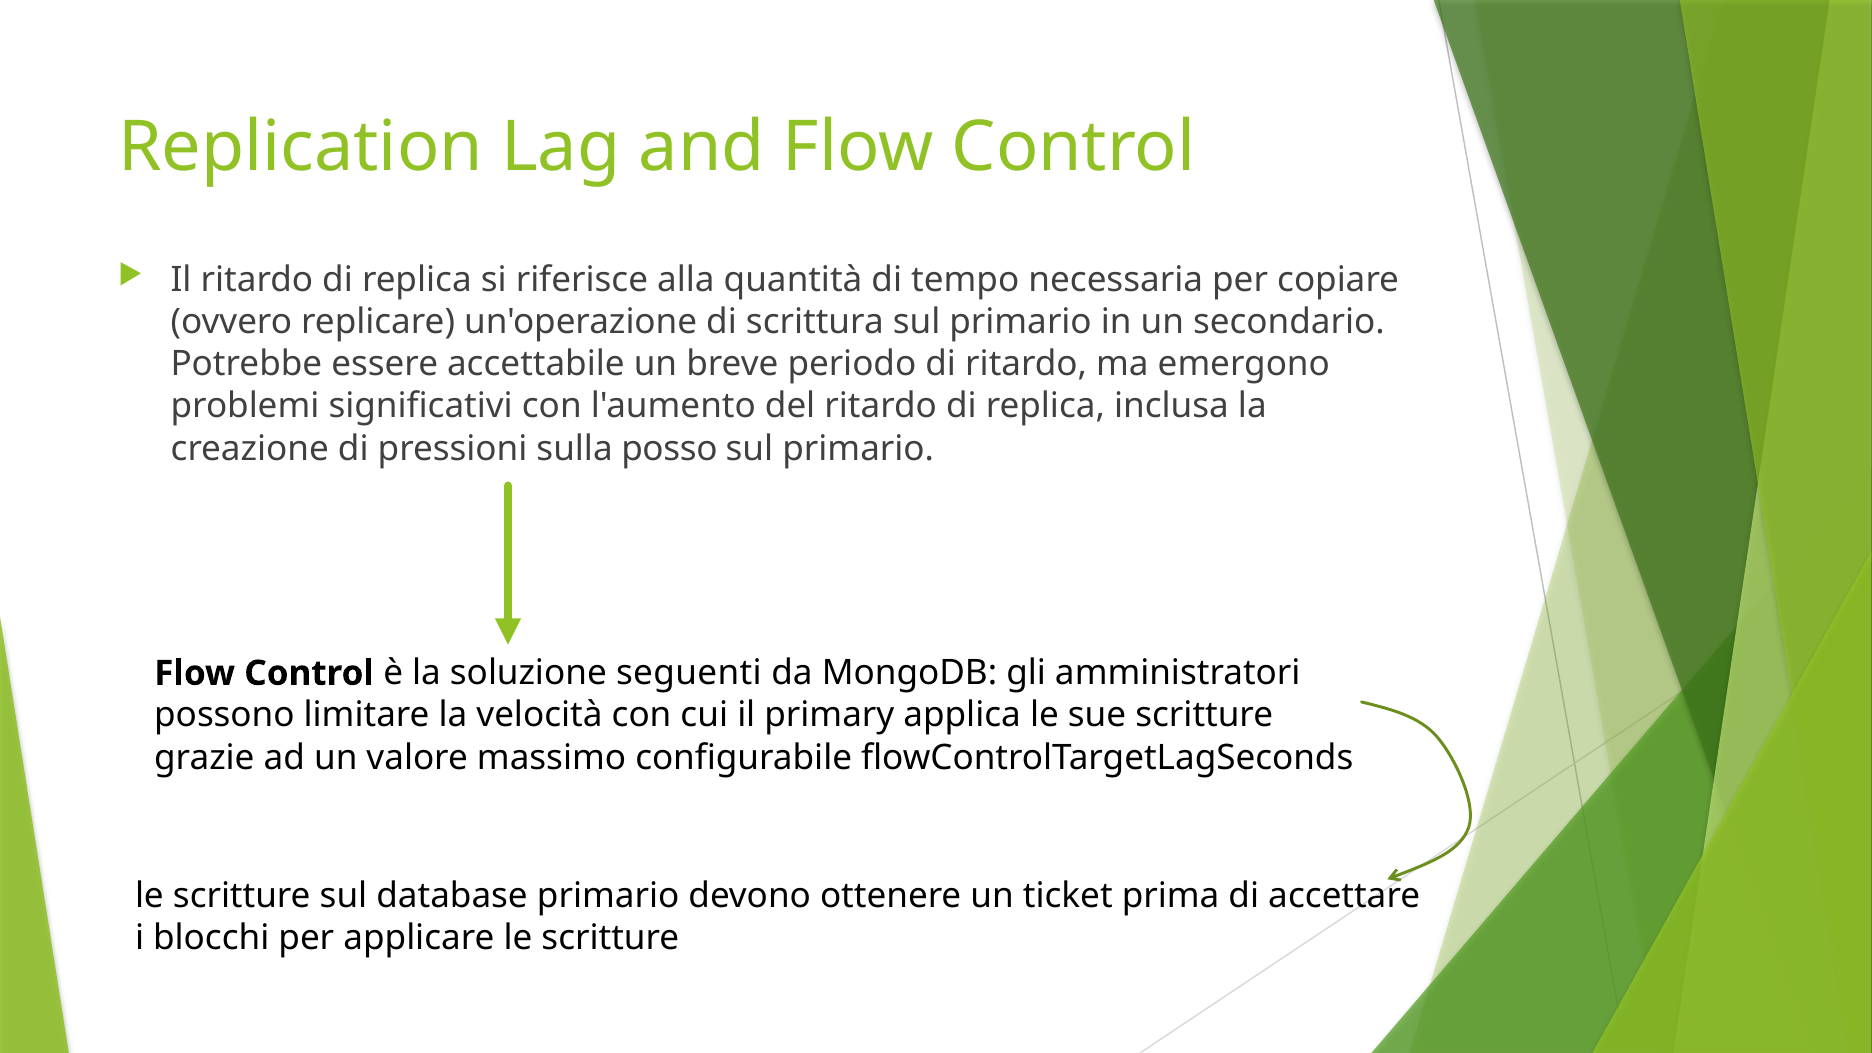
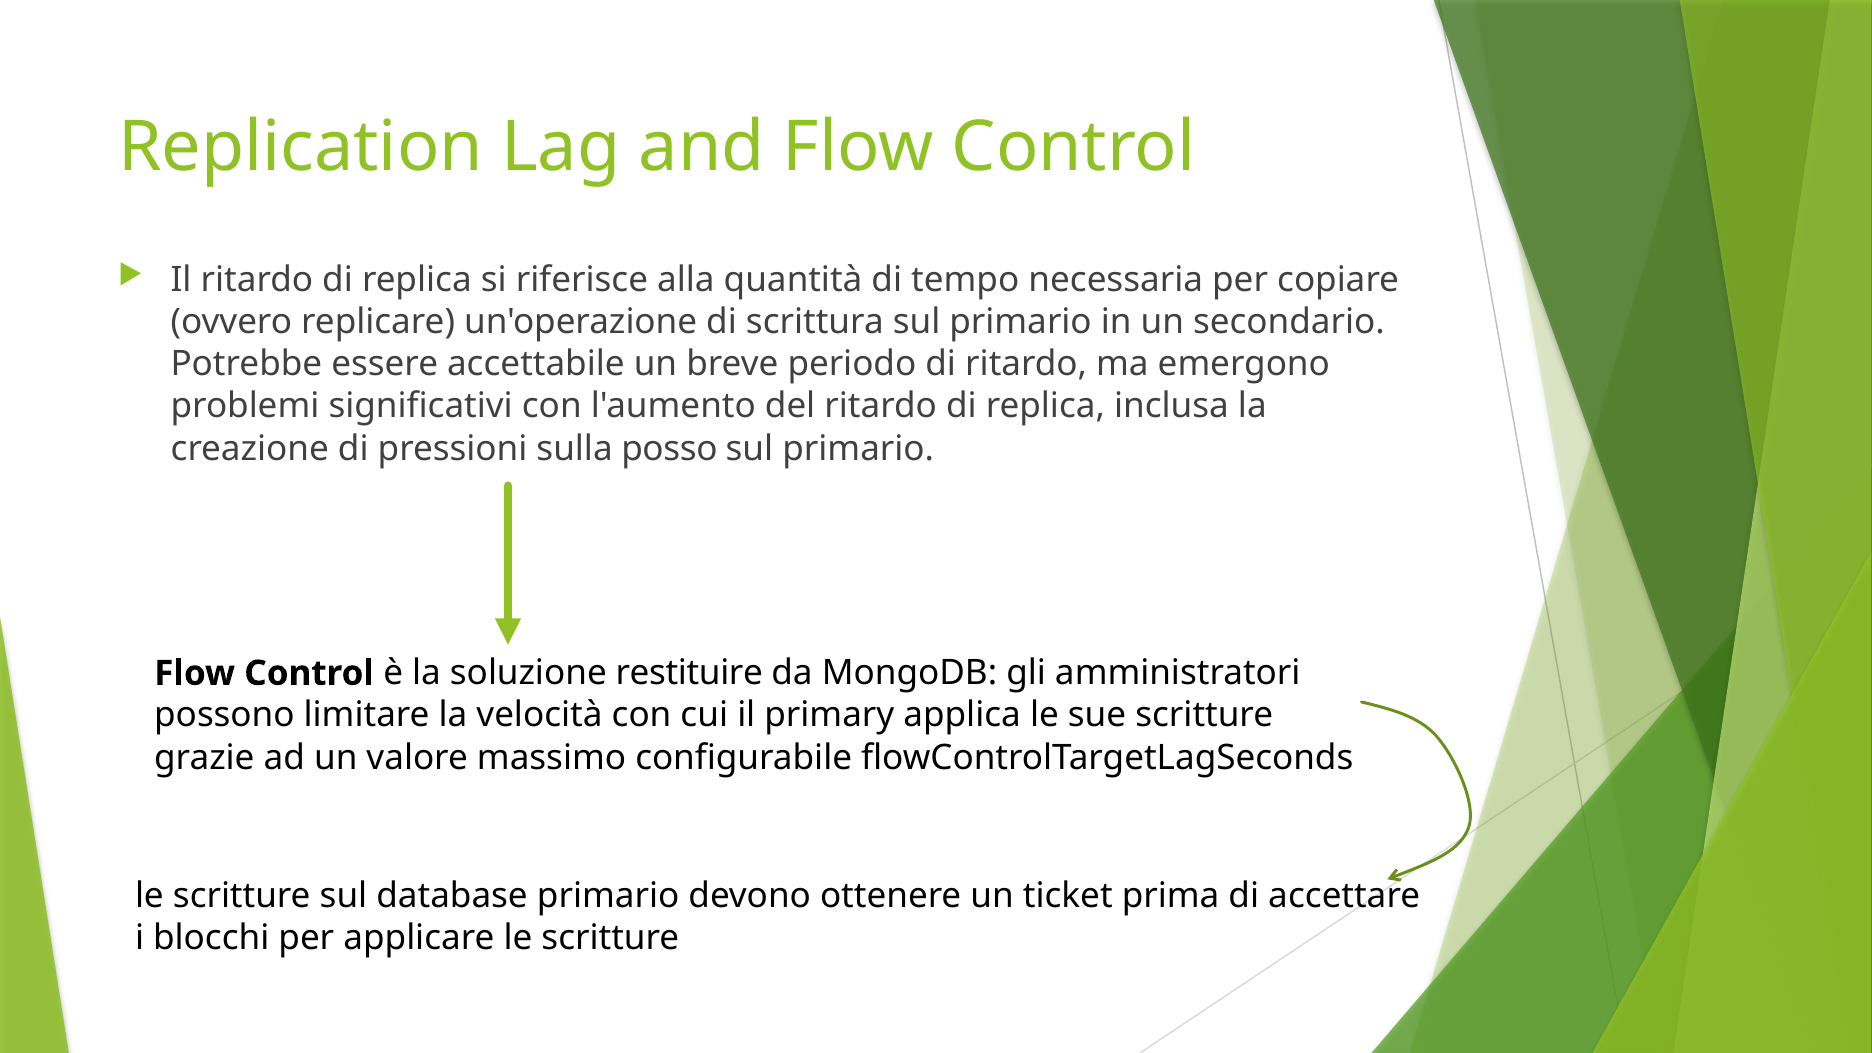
seguenti: seguenti -> restituire (689, 673)
